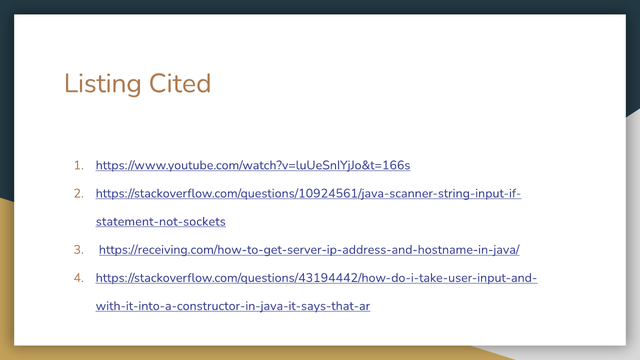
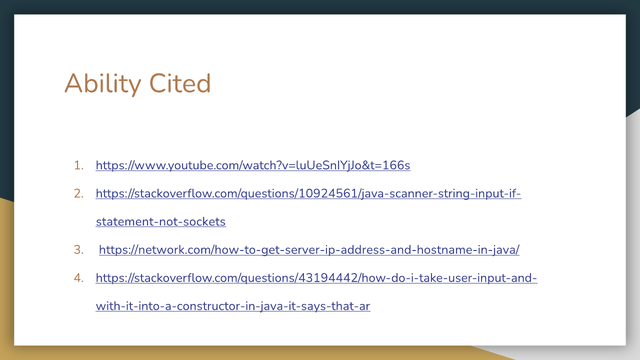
Listing: Listing -> Ability (103, 83)
https://receiving.com/how-to-get-server-ip-address-and-hostname-in-java/: https://receiving.com/how-to-get-server-ip-address-and-hostname-in-java/ -> https://network.com/how-to-get-server-ip-address-and-hostname-in-java/ (309, 250)
